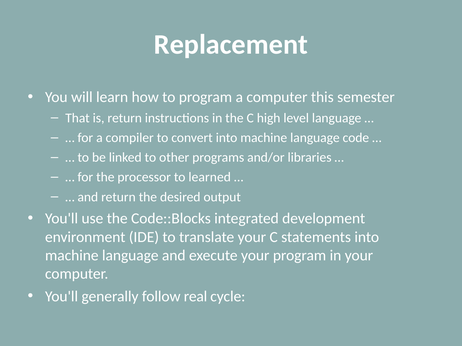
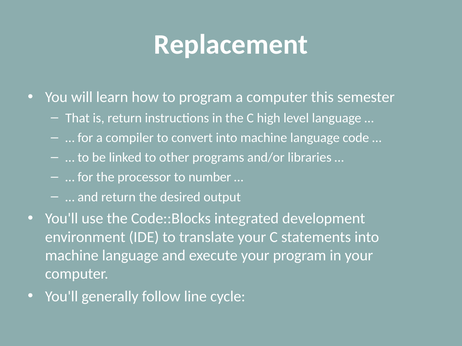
learned: learned -> number (210, 177)
real: real -> line (195, 297)
